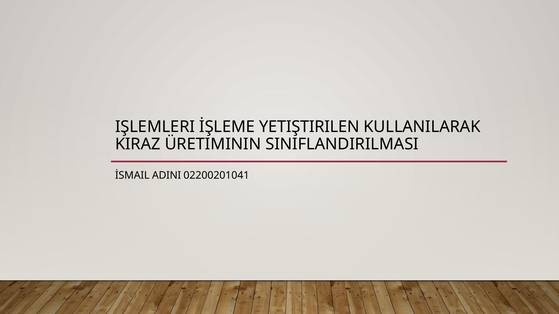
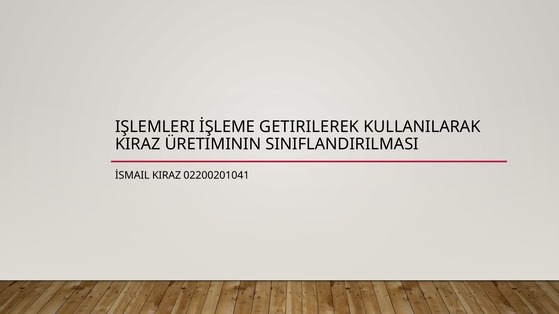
YETIŞTIRILEN: YETIŞTIRILEN -> GETIRILEREK (309, 127)
İSMAIL ADINI: ADINI -> KIRAZ (167, 176)
